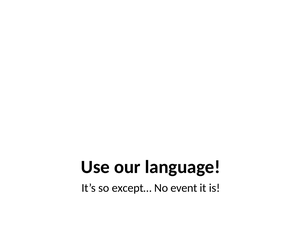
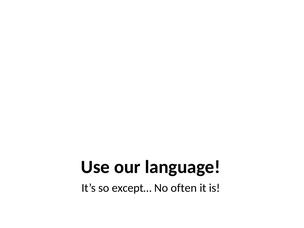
event: event -> often (184, 188)
